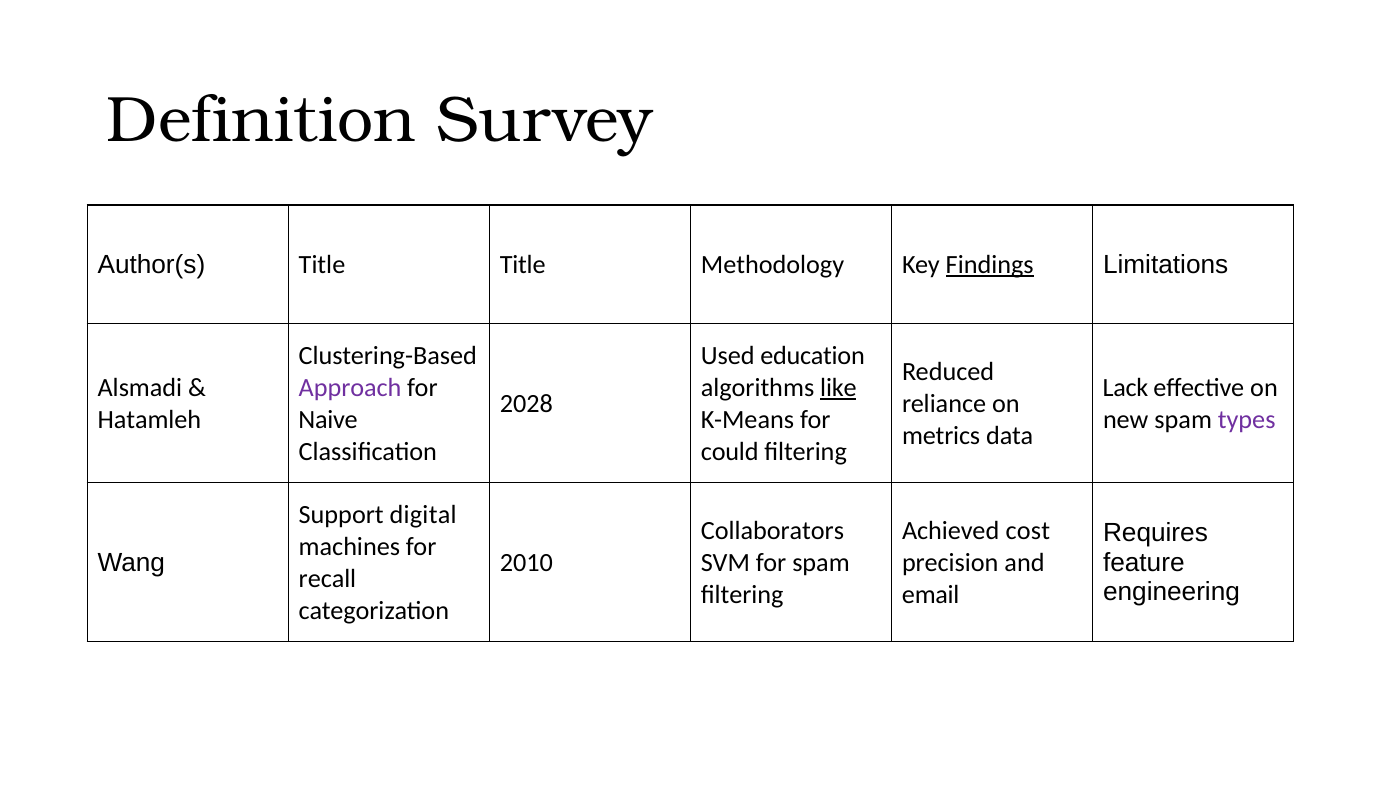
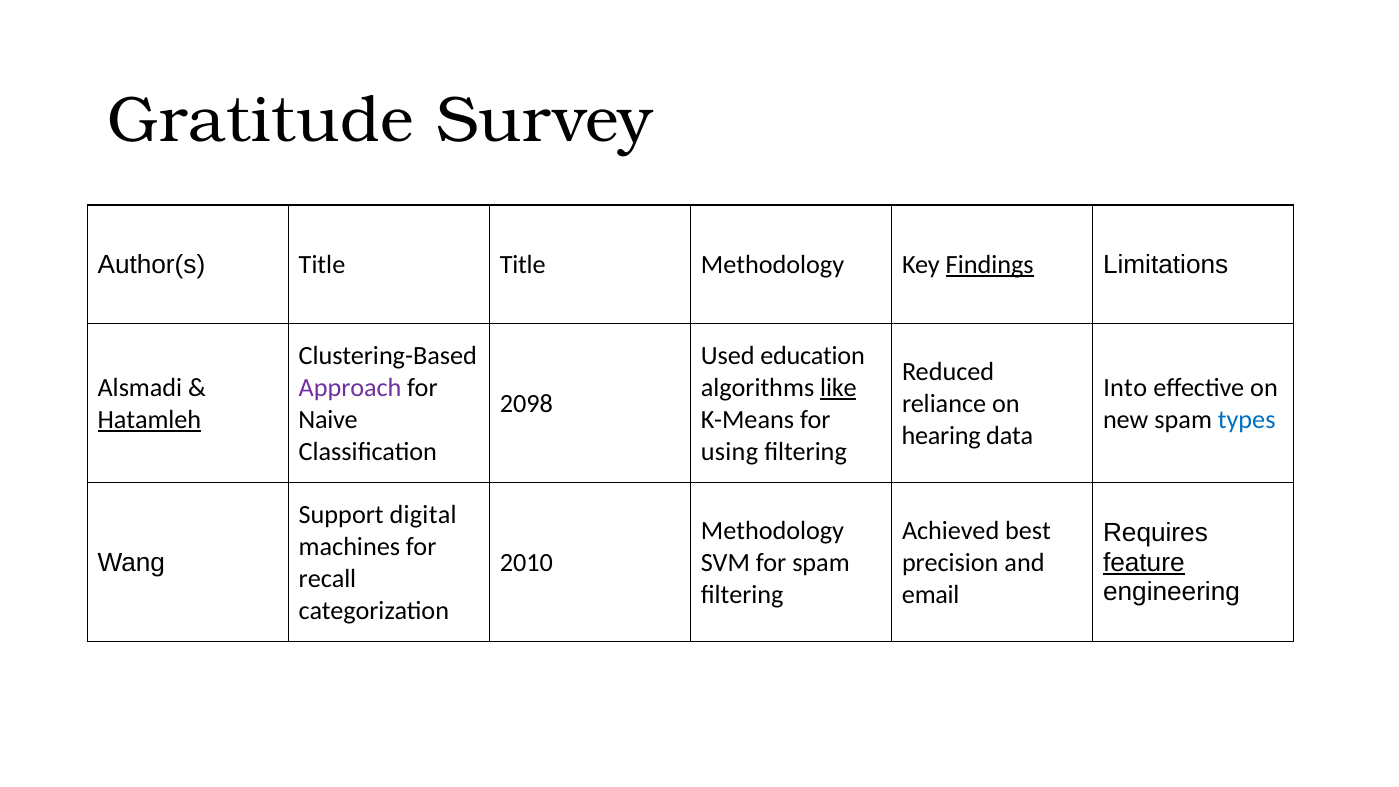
Definition: Definition -> Gratitude (261, 120)
Lack: Lack -> Into (1125, 387)
2028: 2028 -> 2098 (526, 403)
Hatamleh underline: none -> present (149, 420)
types colour: purple -> blue (1247, 420)
metrics: metrics -> hearing (941, 435)
could: could -> using (730, 452)
Collaborators: Collaborators -> Methodology (772, 530)
cost: cost -> best (1028, 530)
feature underline: none -> present (1144, 562)
